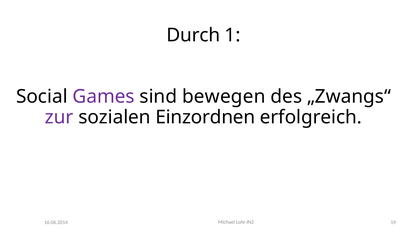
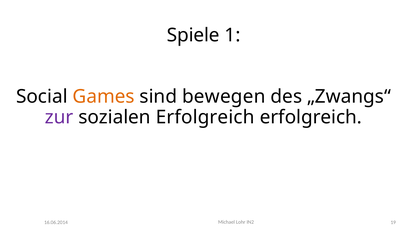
Durch: Durch -> Spiele (193, 35)
Games colour: purple -> orange (104, 97)
sozialen Einzordnen: Einzordnen -> Erfolgreich (205, 117)
